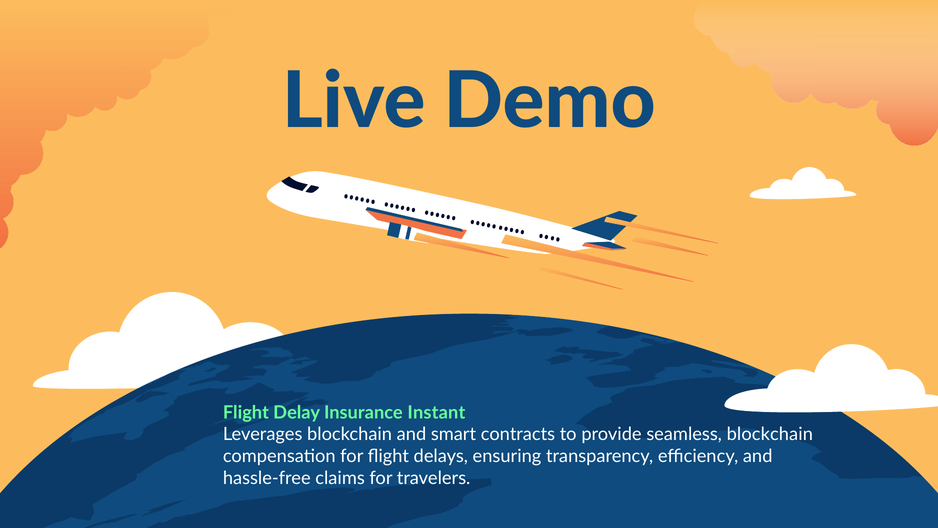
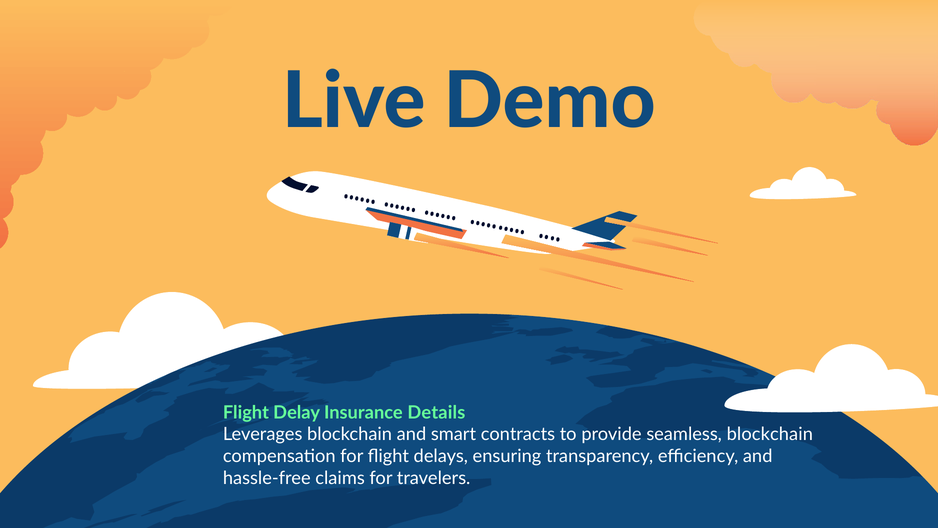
Instant: Instant -> Details (436, 412)
